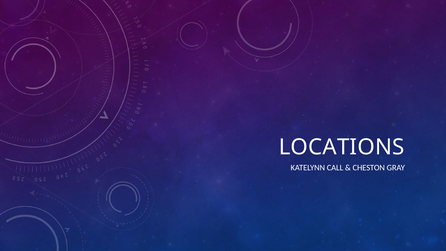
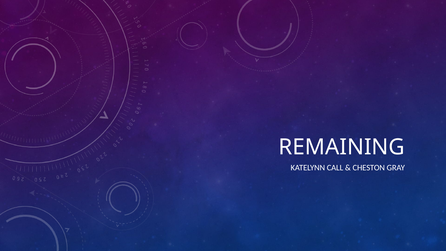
LOCATIONS: LOCATIONS -> REMAINING (342, 147)
